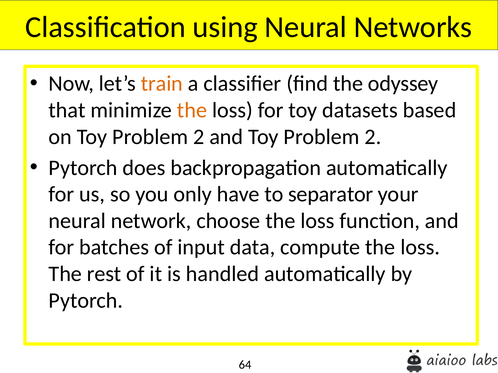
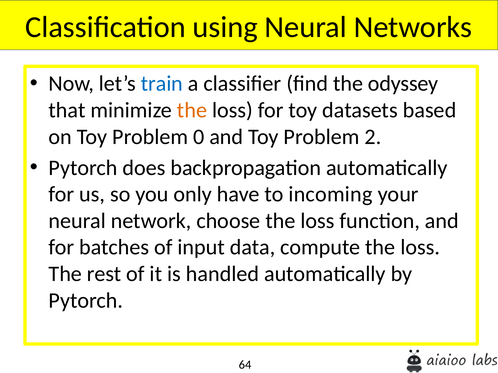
train colour: orange -> blue (162, 84)
on Toy Problem 2: 2 -> 0 (199, 137)
separator: separator -> incoming (331, 195)
